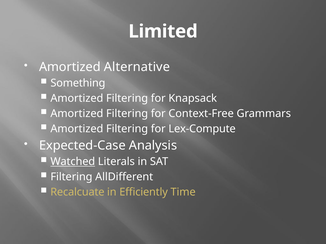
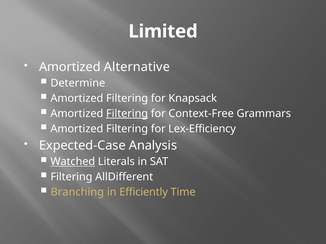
Something: Something -> Determine (78, 83)
Filtering underline: none -> present (127, 114)
Lex-Compute: Lex-Compute -> Lex-Efficiency (202, 129)
Recalcuate: Recalcuate -> Branching (77, 192)
